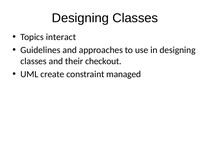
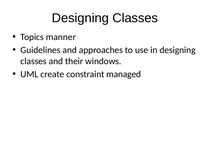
interact: interact -> manner (61, 37)
checkout: checkout -> windows (103, 61)
